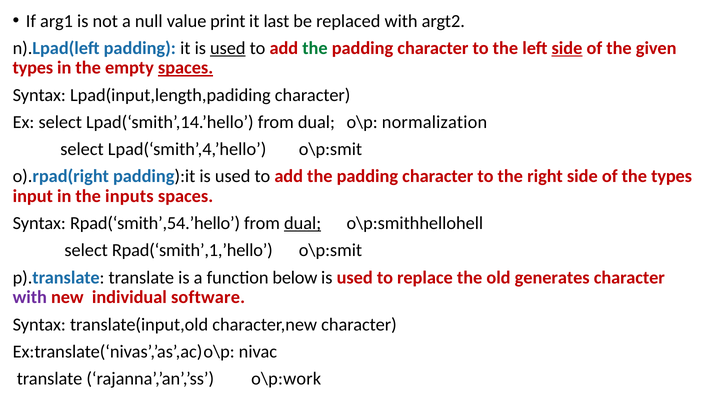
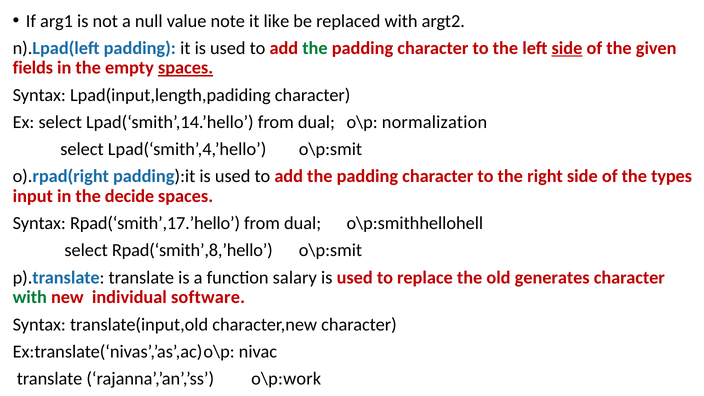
print: print -> note (228, 21)
last: last -> like (276, 21)
used underline: present -> none (228, 48)
types: types -> fields (33, 68)
inputs: inputs -> decide (130, 196)
Rpad(‘smith’,54.’hello: Rpad(‘smith’,54.’hello -> Rpad(‘smith’,17.’hello (155, 223)
dual underline: present -> none (303, 223)
Rpad(‘smith’,1,’hello: Rpad(‘smith’,1,’hello -> Rpad(‘smith’,8,’hello (192, 250)
below: below -> salary (295, 278)
with colour: purple -> green (30, 297)
